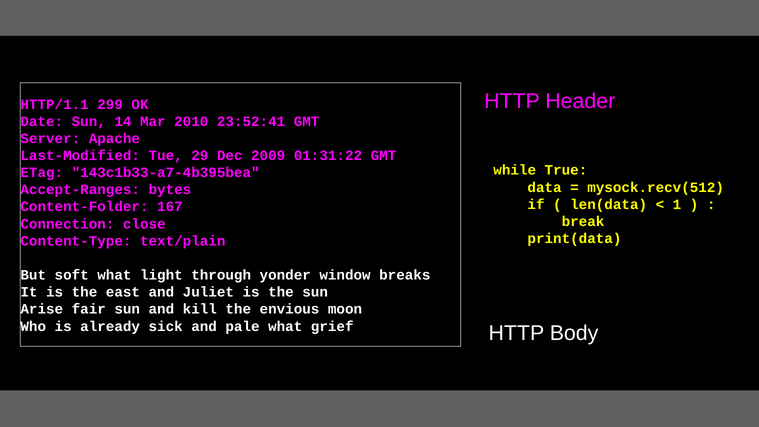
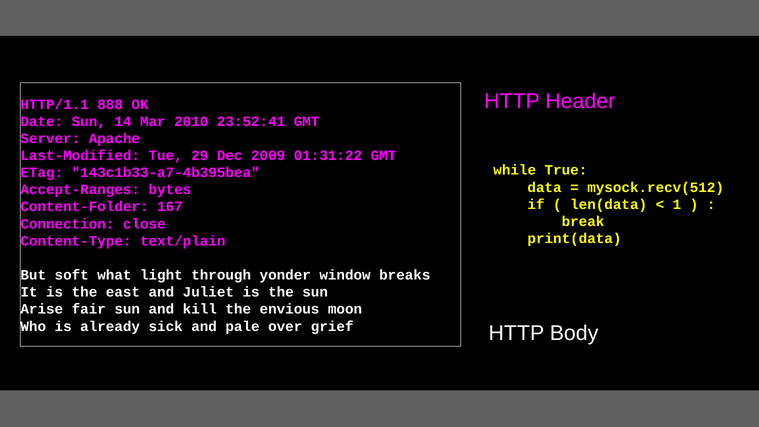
299: 299 -> 888 (110, 104)
pale what: what -> over (285, 326)
